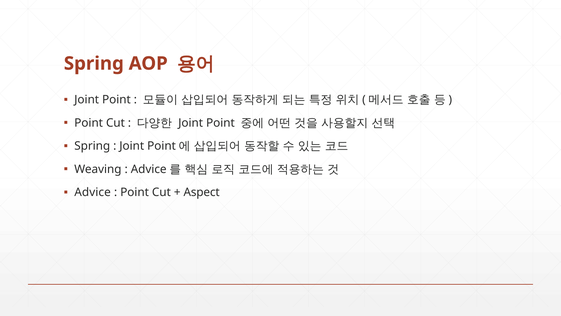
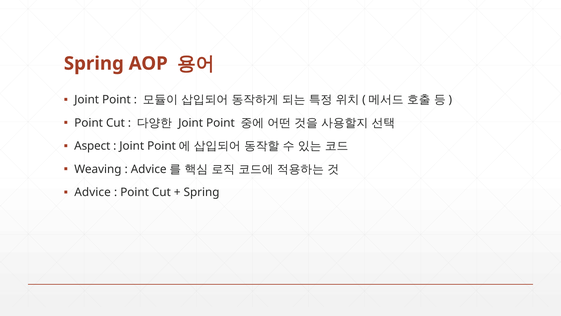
Spring: Spring -> Aspect (92, 146)
Aspect: Aspect -> Spring (202, 192)
